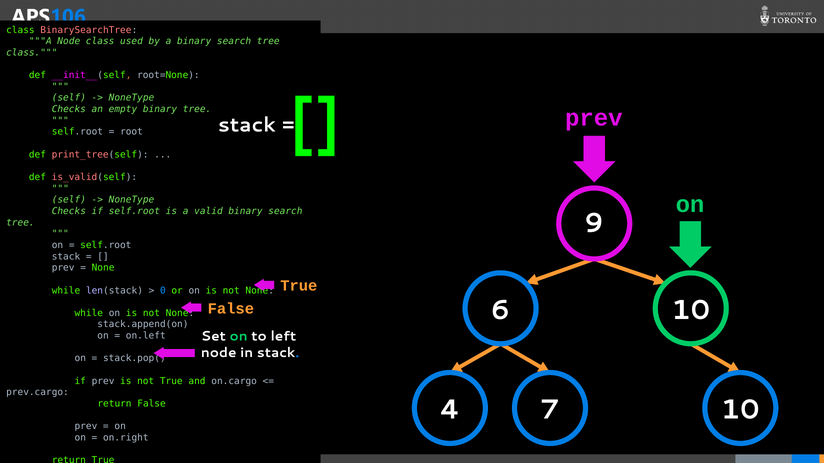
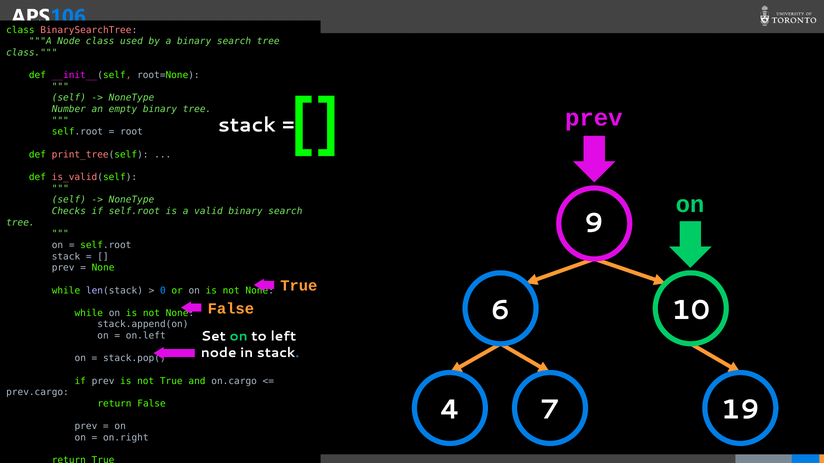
Checks: Checks -> Number (69, 109)
7 10: 10 -> 19 (740, 410)
